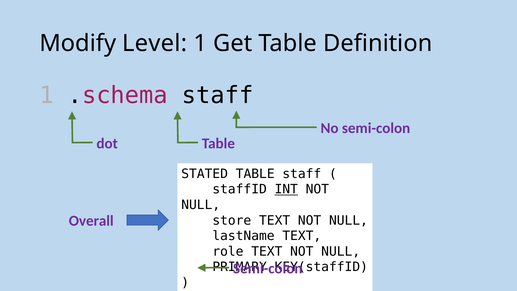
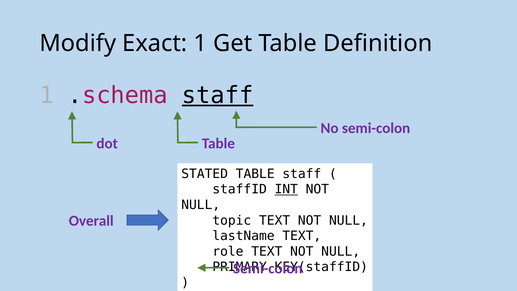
Level: Level -> Exact (155, 43)
staff underline: none -> present (218, 95)
store: store -> topic (232, 220)
